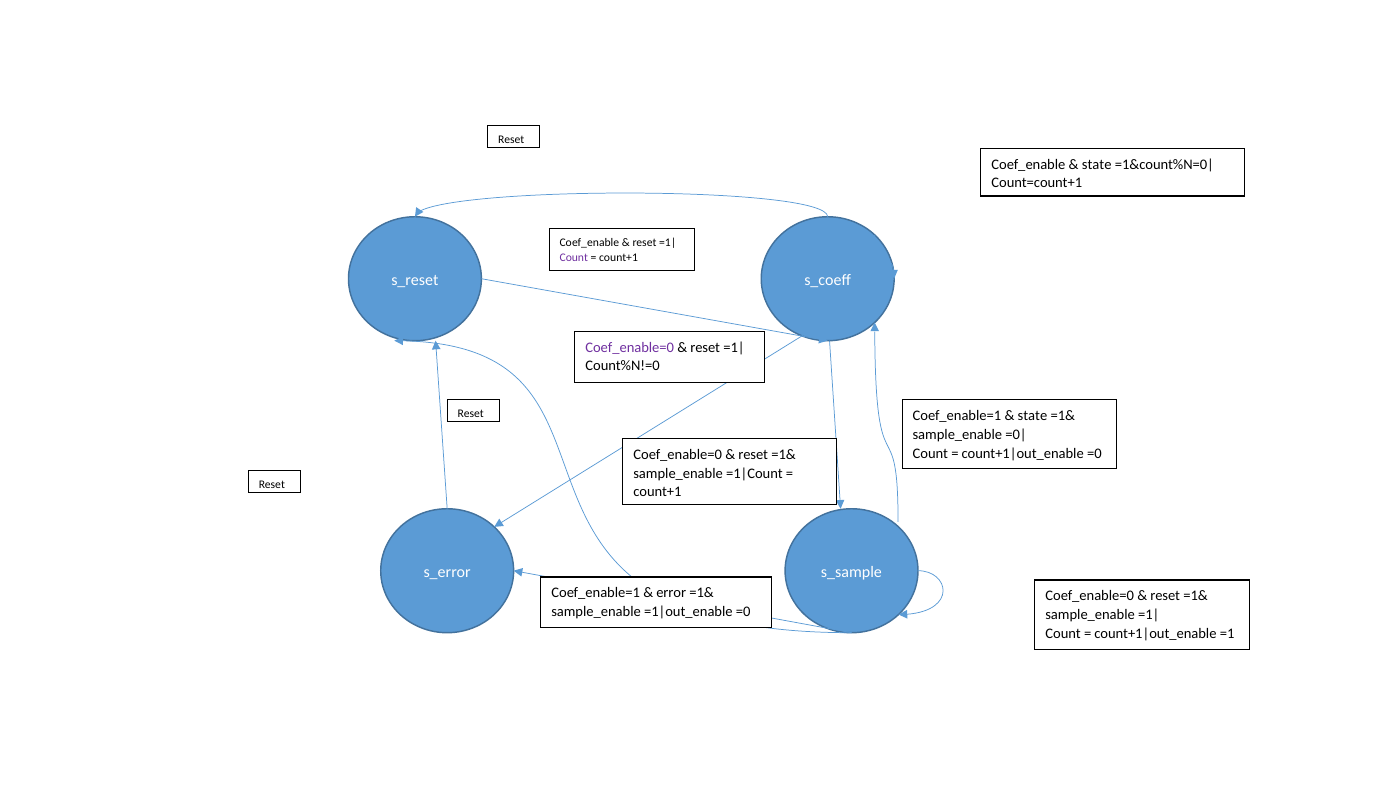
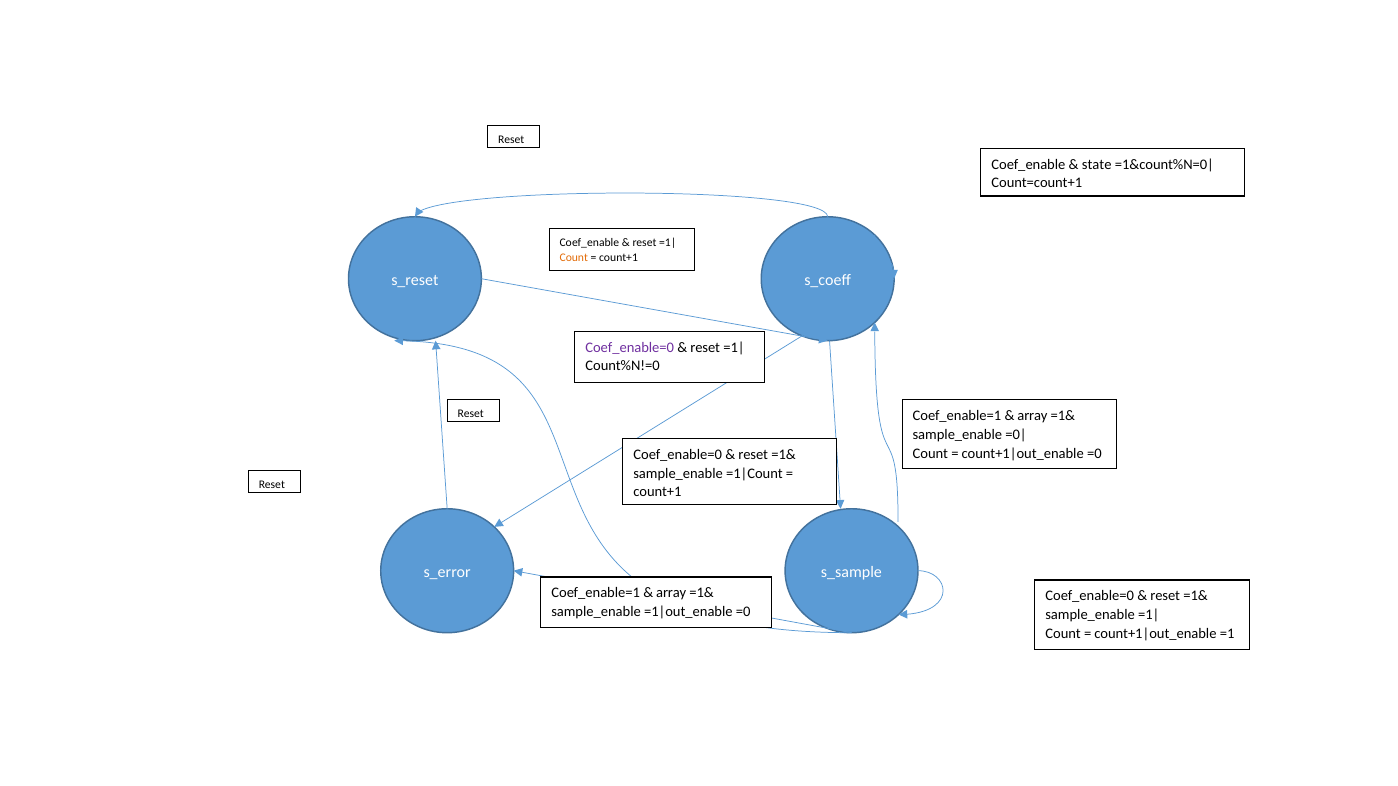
Count colour: purple -> orange (574, 258)
state: state -> array (1033, 416)
error: error -> array (671, 593)
